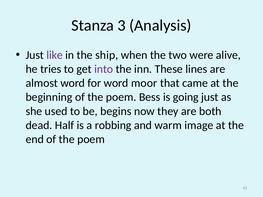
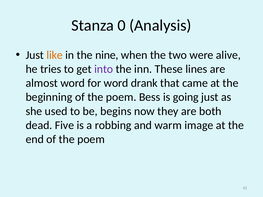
3: 3 -> 0 (122, 25)
like colour: purple -> orange (55, 55)
ship: ship -> nine (107, 55)
moor: moor -> drank (144, 83)
Half: Half -> Five (64, 125)
